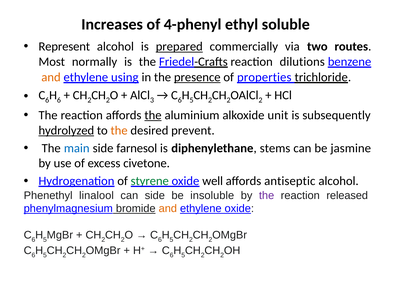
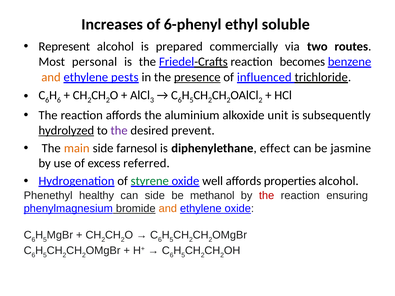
4-phenyl: 4-phenyl -> 6-phenyl (193, 24)
prepared underline: present -> none (179, 47)
normally: normally -> personal (95, 62)
dilutions: dilutions -> becomes (302, 62)
using: using -> pests (125, 77)
properties: properties -> influenced (264, 77)
the underline: present -> none (153, 115)
the colour: orange -> purple (119, 131)
main colour: blue -> orange (77, 148)
stems: stems -> effect (275, 148)
civetone: civetone -> referred (146, 163)
antiseptic: antiseptic -> properties (290, 181)
linalool: linalool -> healthy (97, 196)
insoluble: insoluble -> methanol (212, 196)
the colour: purple -> red (267, 196)
released: released -> ensuring (347, 196)
